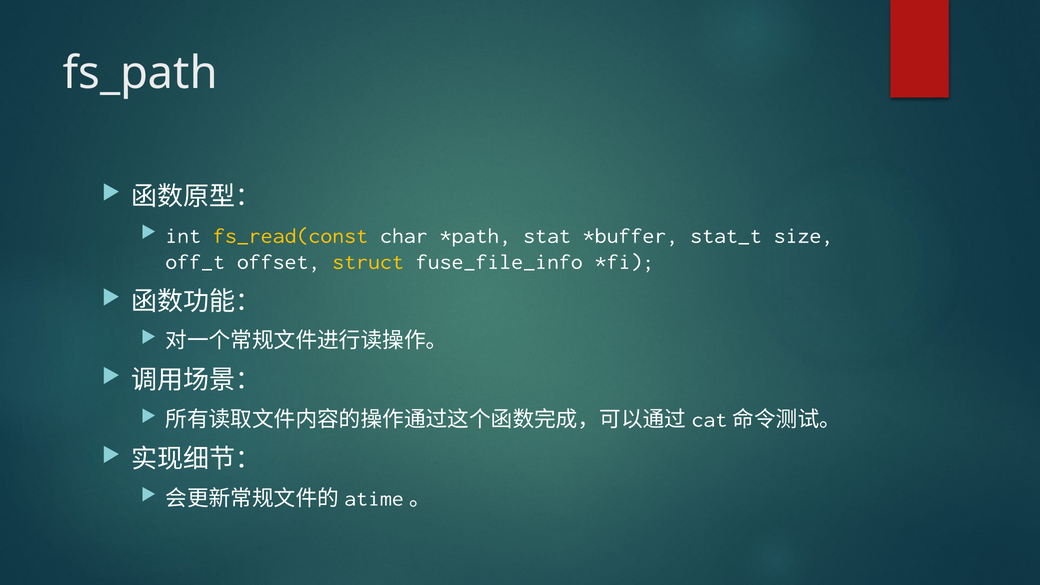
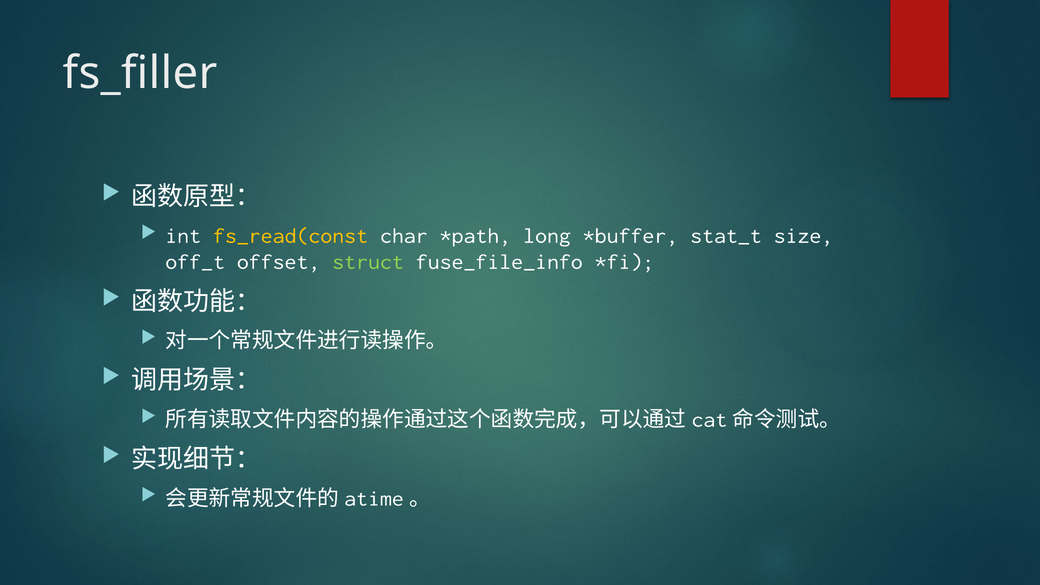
fs_path: fs_path -> fs_filler (140, 73)
stat: stat -> long (547, 236)
struct colour: yellow -> light green (368, 262)
